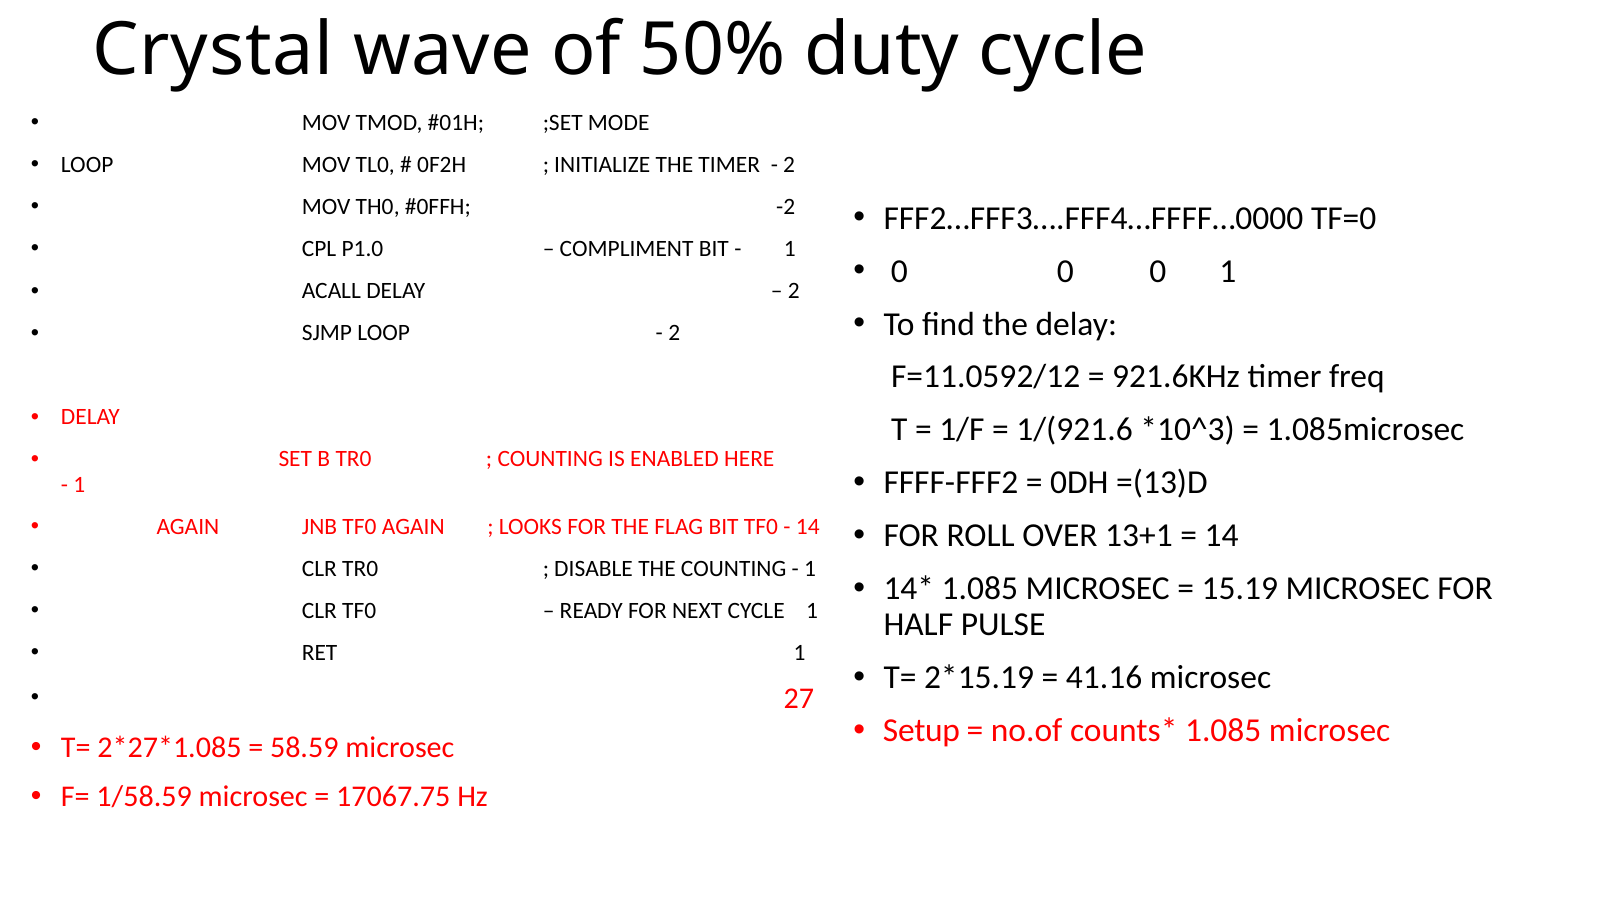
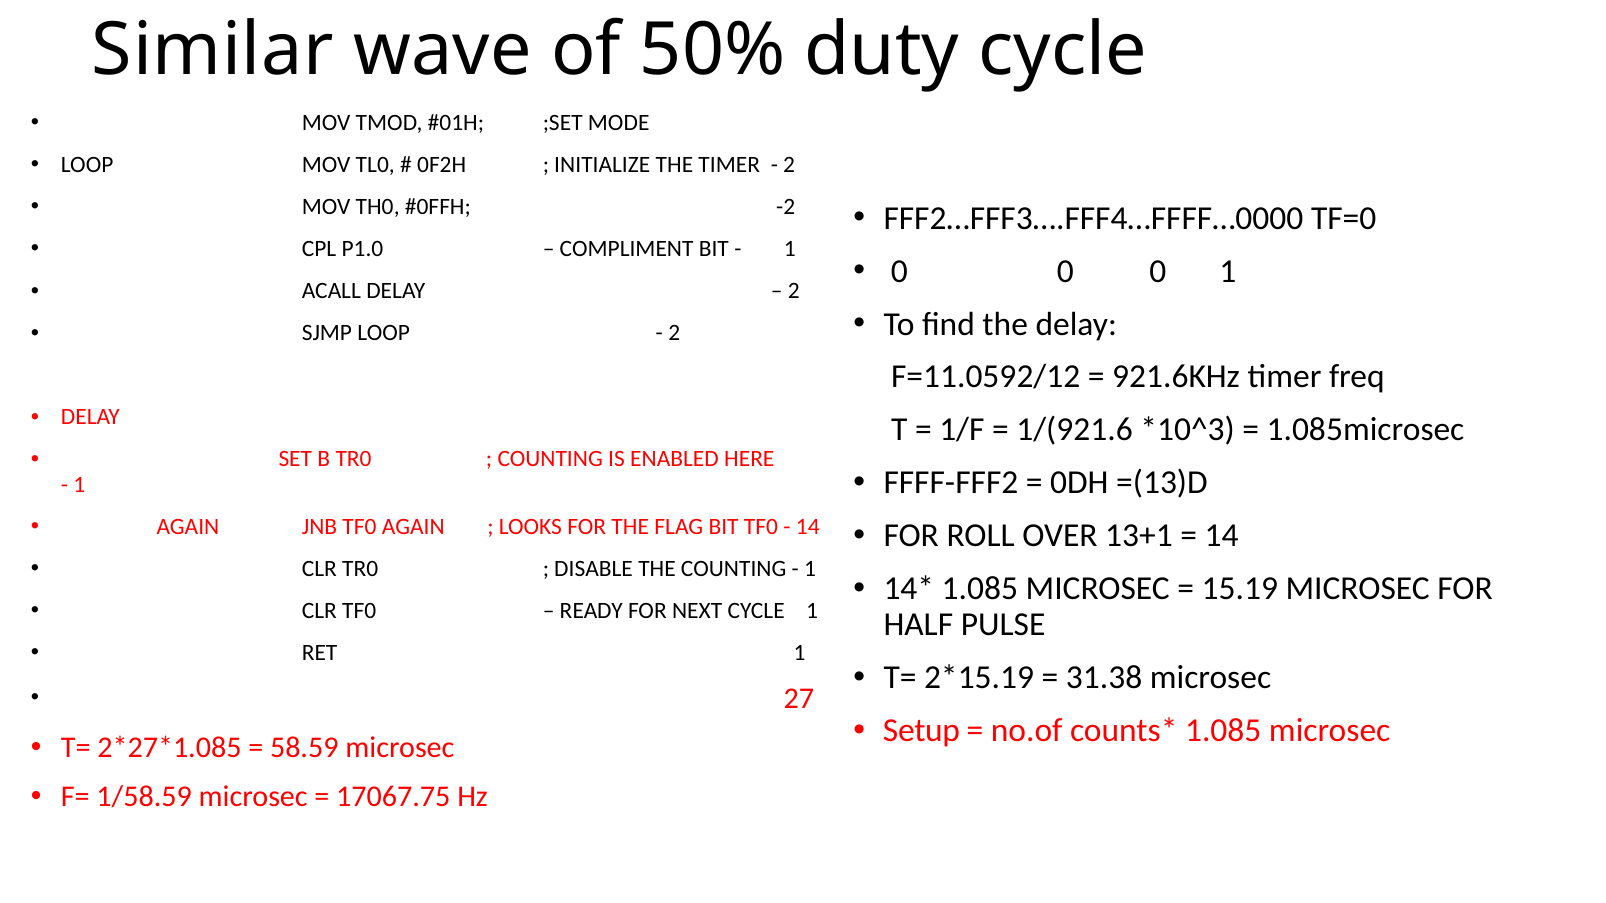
Crystal: Crystal -> Similar (213, 50)
41.16: 41.16 -> 31.38 (1104, 678)
